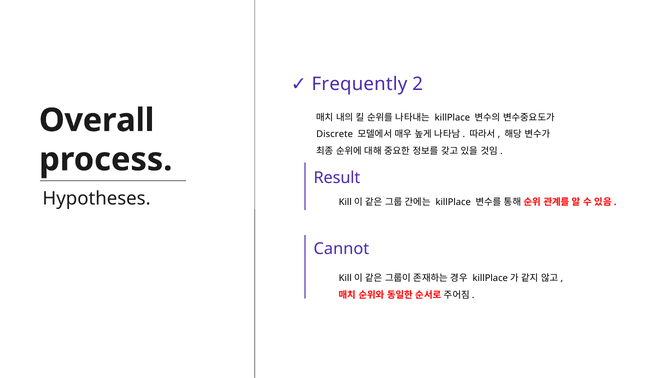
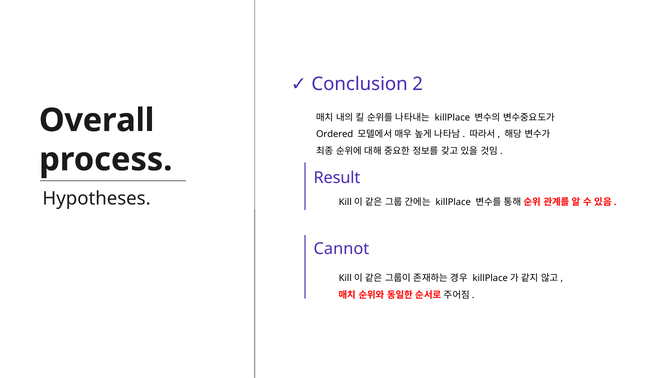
Frequently: Frequently -> Conclusion (360, 84)
Discrete: Discrete -> Ordered (335, 134)
